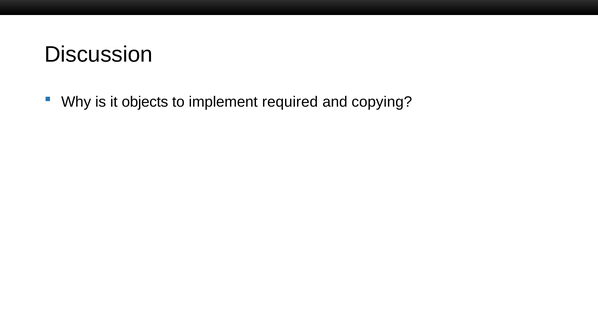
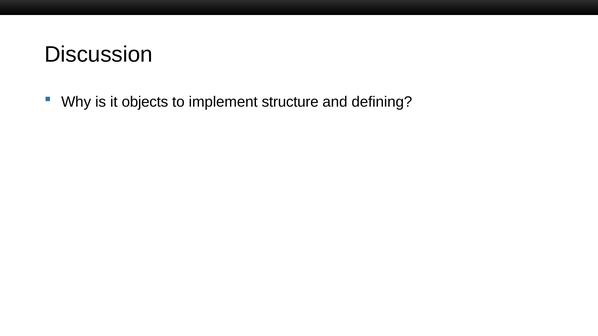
required: required -> structure (290, 102)
copying: copying -> defining (382, 102)
